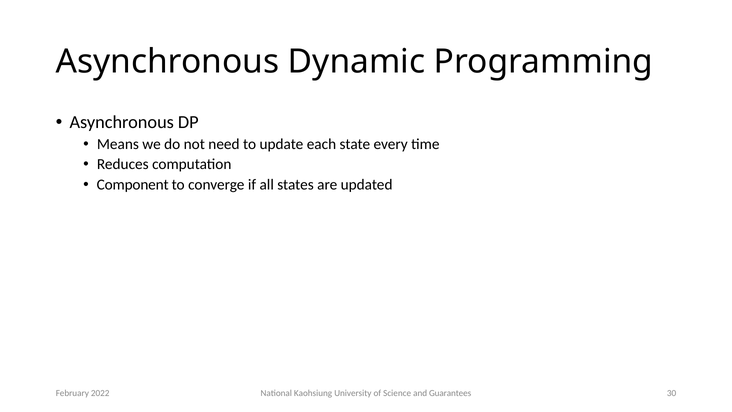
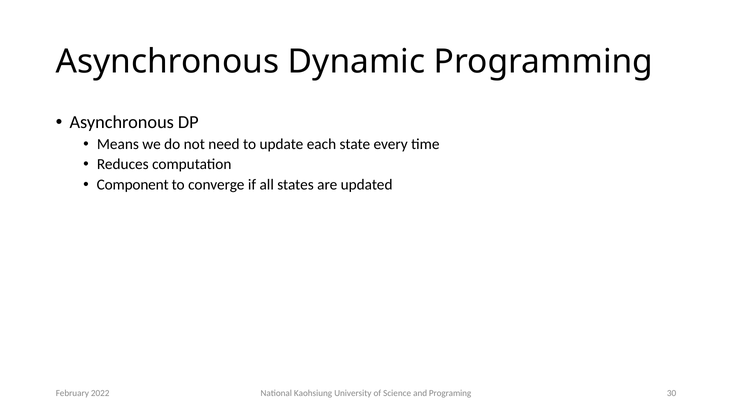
Guarantees: Guarantees -> Programing (450, 393)
